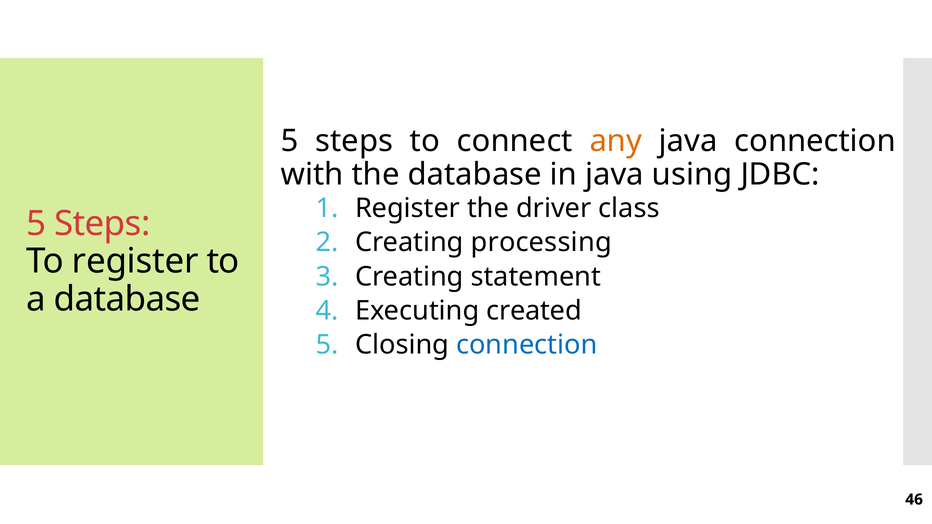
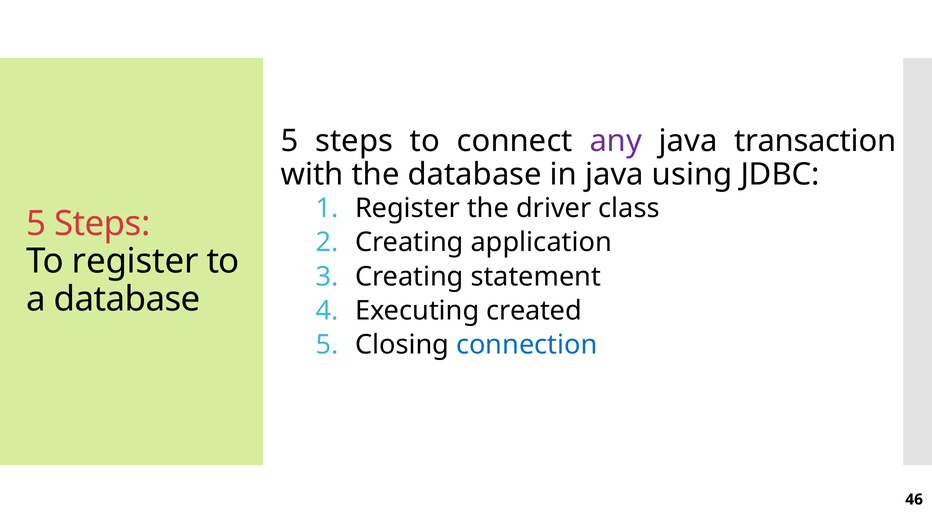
any colour: orange -> purple (616, 141)
java connection: connection -> transaction (815, 141)
processing: processing -> application (541, 243)
